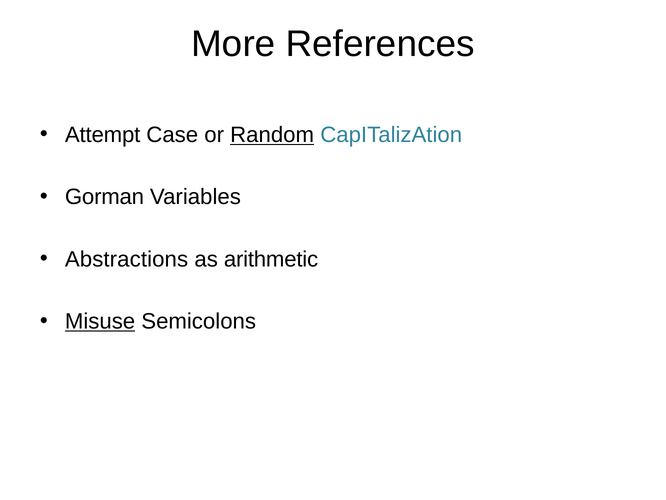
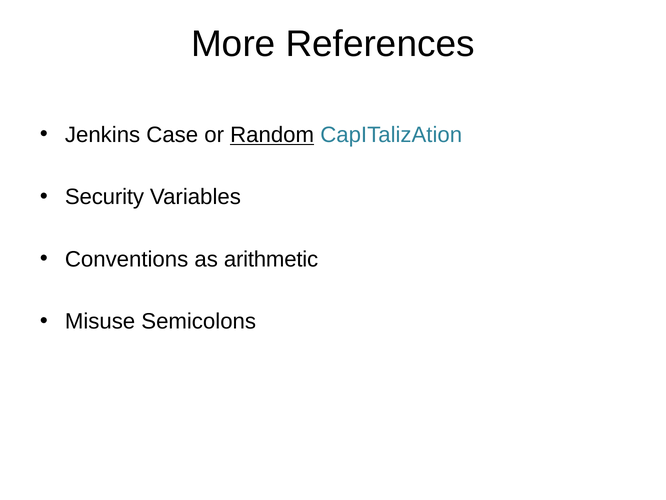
Attempt: Attempt -> Jenkins (103, 135)
Gorman: Gorman -> Security (104, 197)
Abstractions: Abstractions -> Conventions (127, 259)
Misuse underline: present -> none (100, 321)
